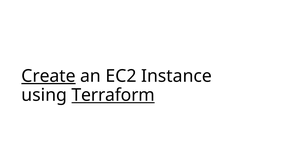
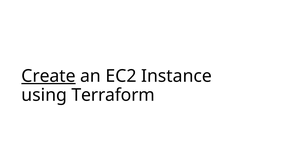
Terraform underline: present -> none (113, 95)
